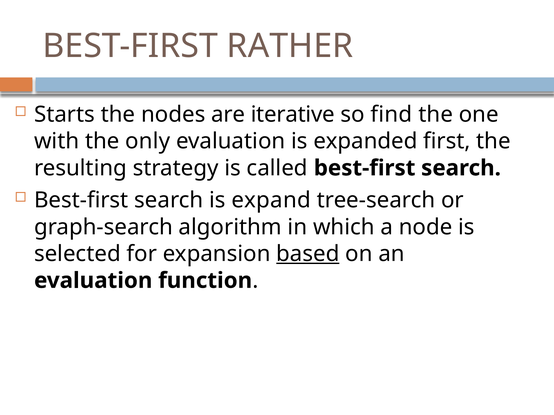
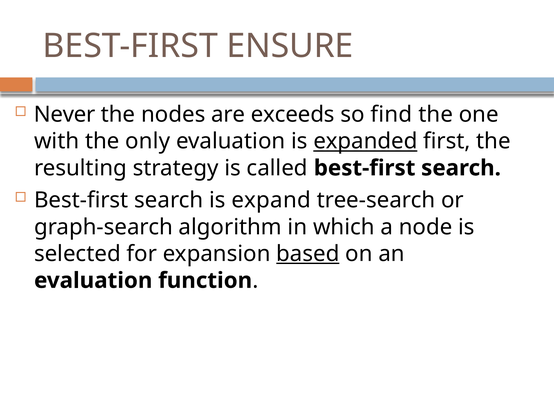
RATHER: RATHER -> ENSURE (290, 46)
Starts: Starts -> Never (65, 115)
iterative: iterative -> exceeds (293, 115)
expanded underline: none -> present (365, 141)
